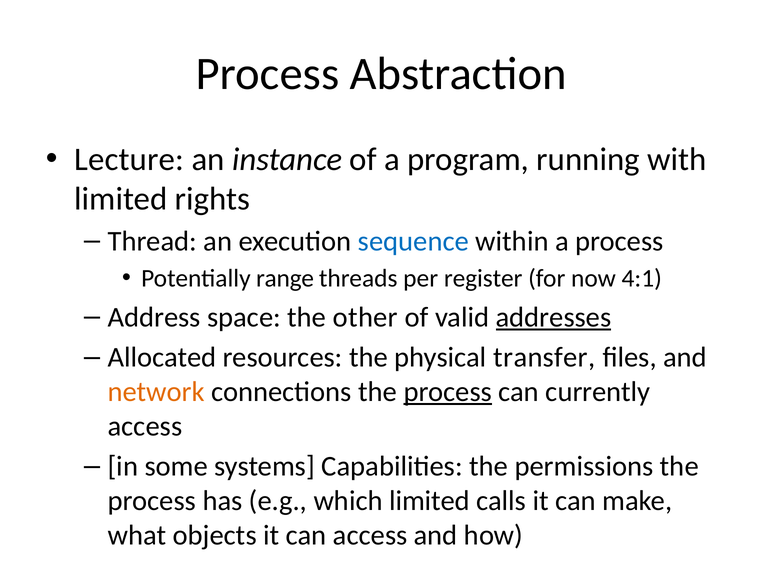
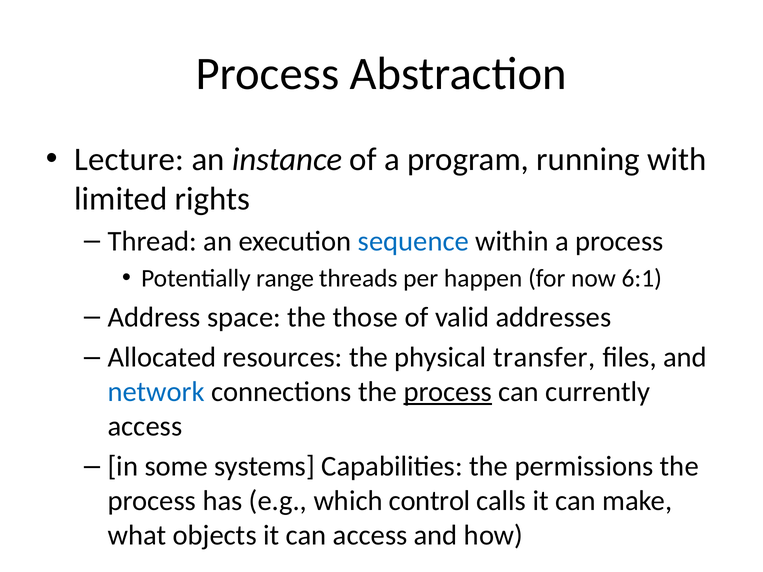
register: register -> happen (483, 279)
4:1: 4:1 -> 6:1 (642, 279)
other: other -> those (365, 317)
addresses underline: present -> none (554, 317)
network colour: orange -> blue (156, 392)
which limited: limited -> control (430, 501)
